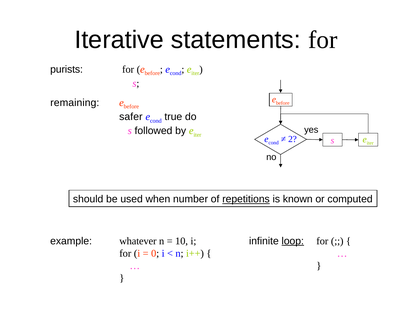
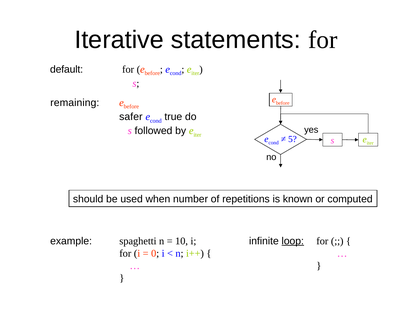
purists: purists -> default (67, 69)
2: 2 -> 5 (293, 139)
repetitions underline: present -> none (246, 199)
whatever: whatever -> spaghetti (138, 241)
